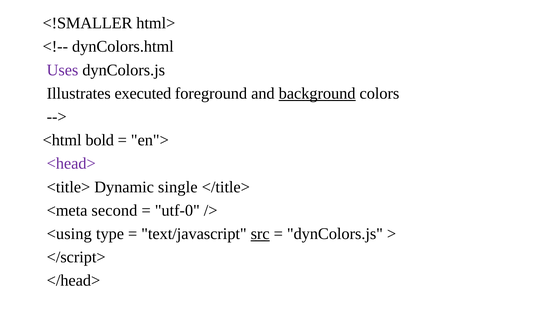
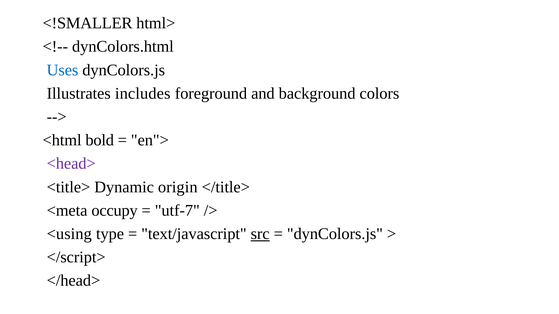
Uses colour: purple -> blue (62, 70)
executed: executed -> includes (143, 94)
background underline: present -> none (317, 94)
single: single -> origin (178, 187)
second: second -> occupy (115, 211)
utf-0: utf-0 -> utf-7 (177, 211)
